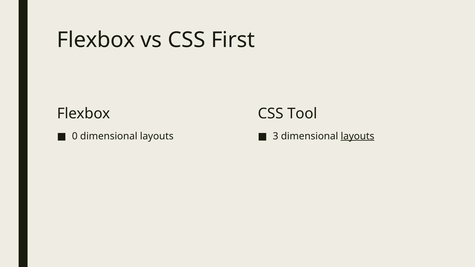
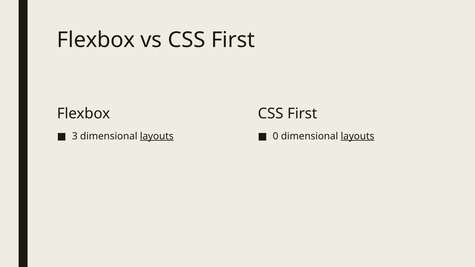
Tool: Tool -> First (302, 114)
0: 0 -> 3 (75, 136)
layouts underline: none -> present (157, 136)
3: 3 -> 0 (276, 136)
